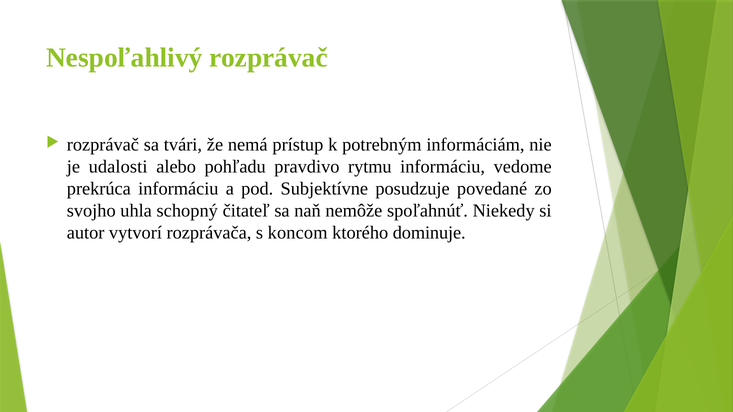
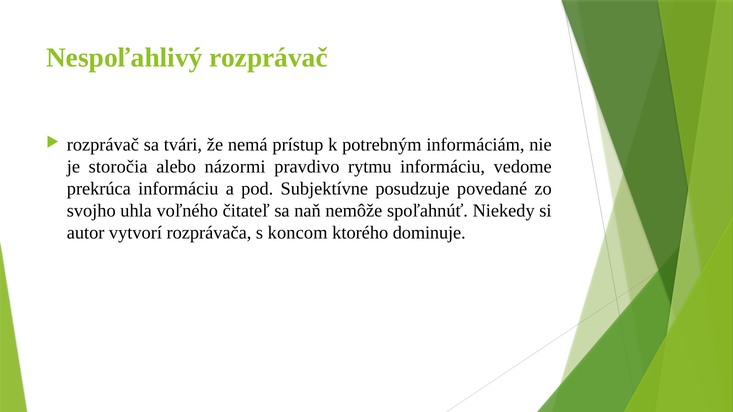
udalosti: udalosti -> storočia (118, 167)
pohľadu: pohľadu -> názormi (235, 167)
schopný: schopný -> voľného (187, 211)
